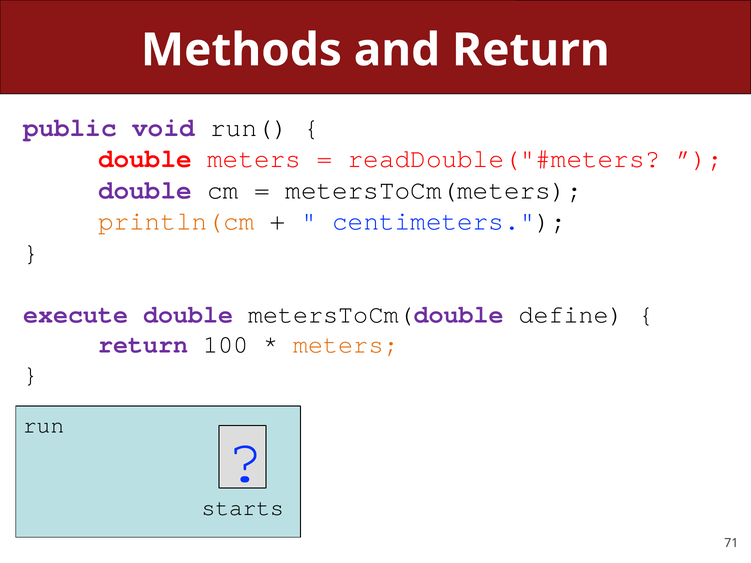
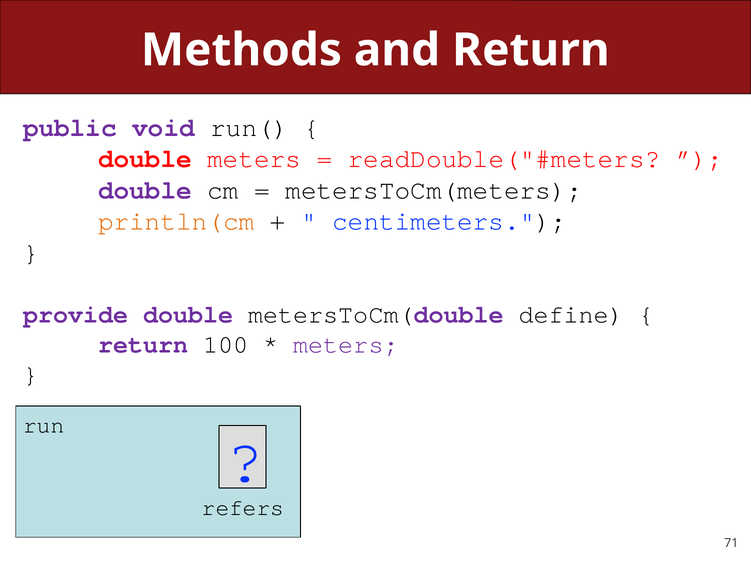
execute: execute -> provide (76, 315)
meters colour: orange -> purple (346, 345)
starts: starts -> refers (243, 508)
